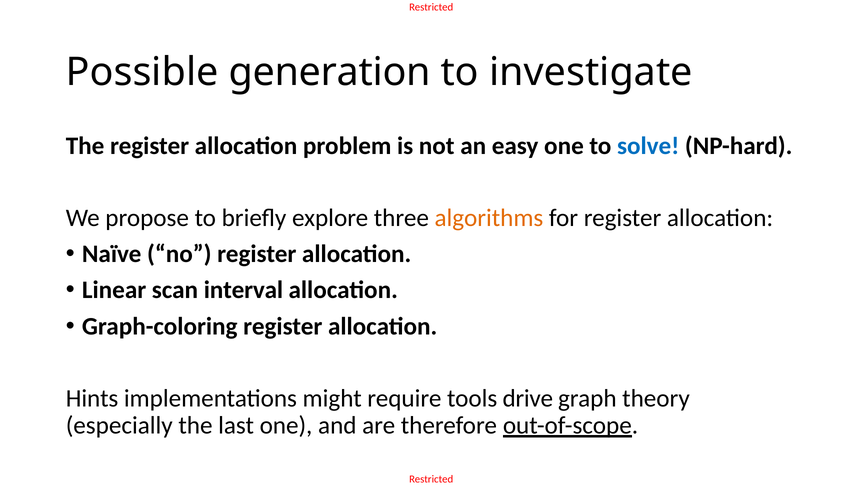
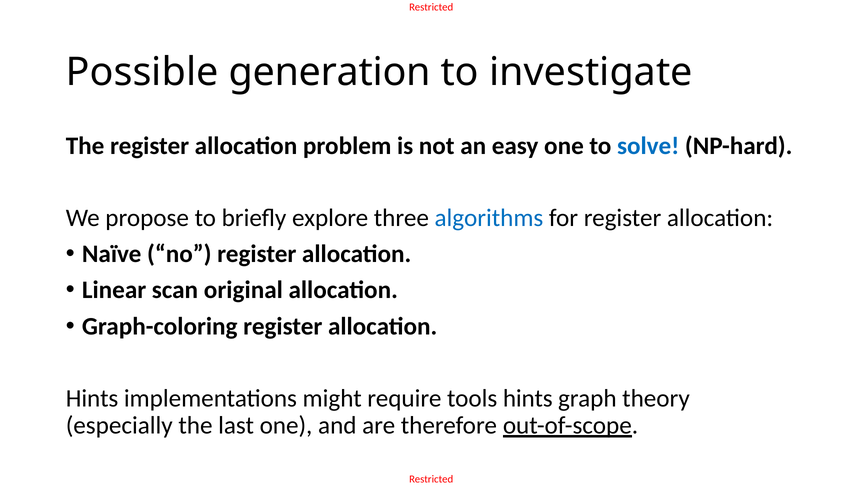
algorithms colour: orange -> blue (489, 218)
interval: interval -> original (243, 290)
tools drive: drive -> hints (528, 399)
